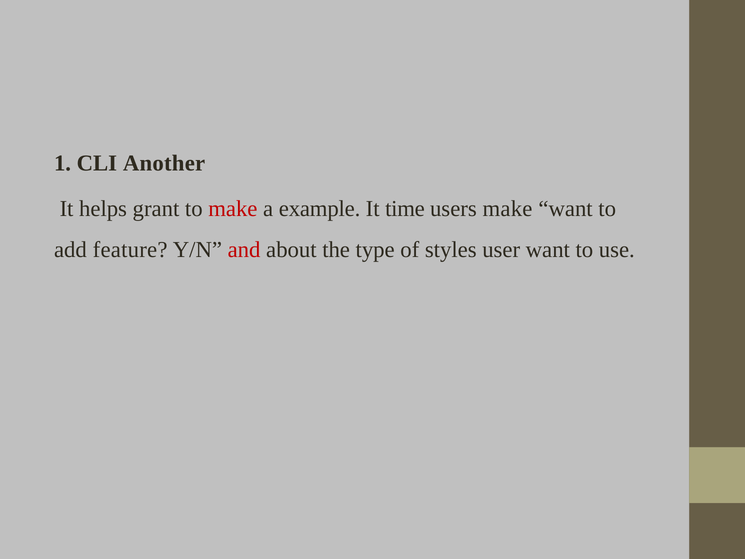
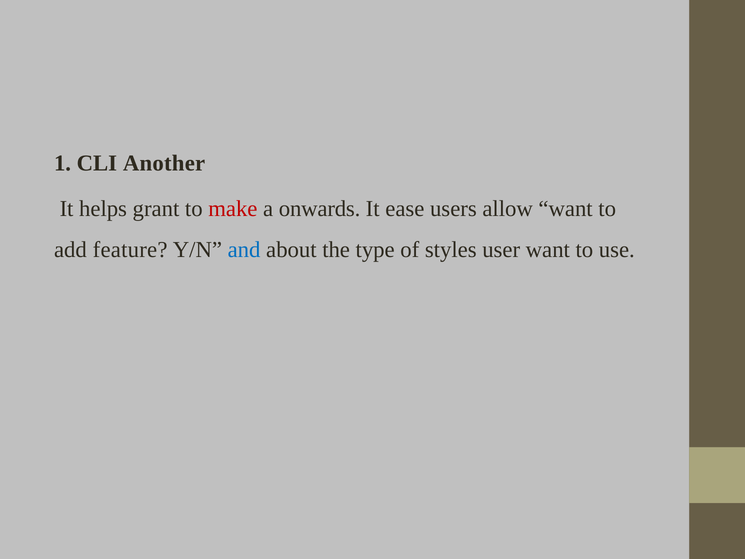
example: example -> onwards (320, 208)
time: time -> ease (405, 208)
users make: make -> allow (508, 208)
and colour: red -> blue (244, 249)
